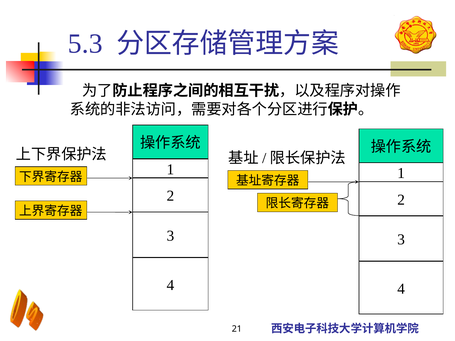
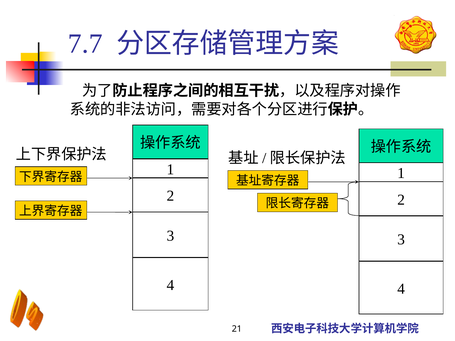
5.3: 5.3 -> 7.7 (85, 44)
